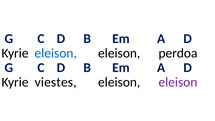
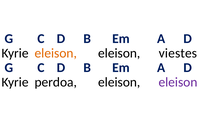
eleison colour: blue -> orange (56, 53)
perdoa: perdoa -> viestes (178, 53)
viestes: viestes -> perdoa (56, 82)
